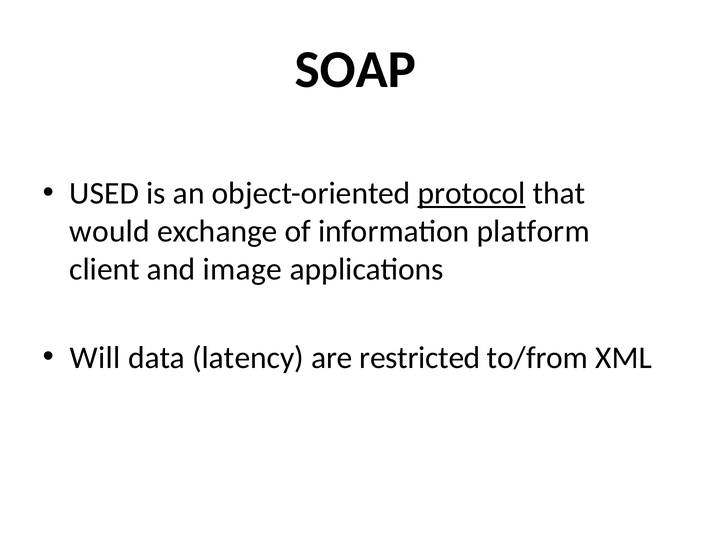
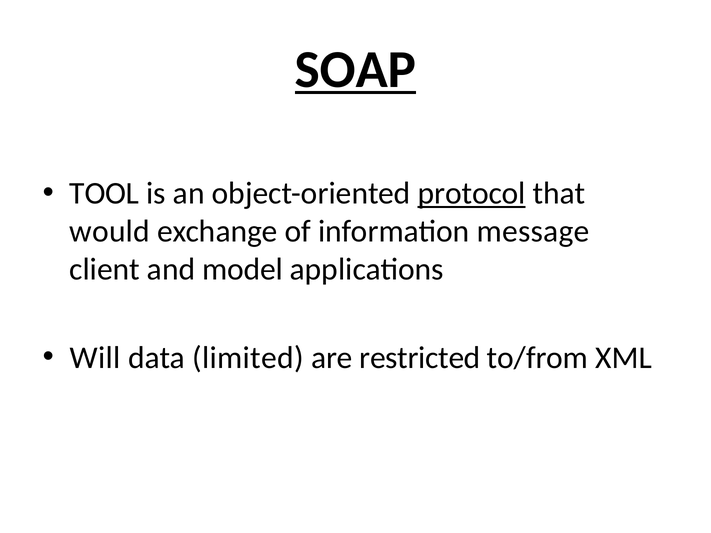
SOAP underline: none -> present (356, 70)
USED: USED -> TOOL (104, 193)
platform: platform -> message (533, 231)
image: image -> model (243, 269)
latency: latency -> limited (248, 358)
